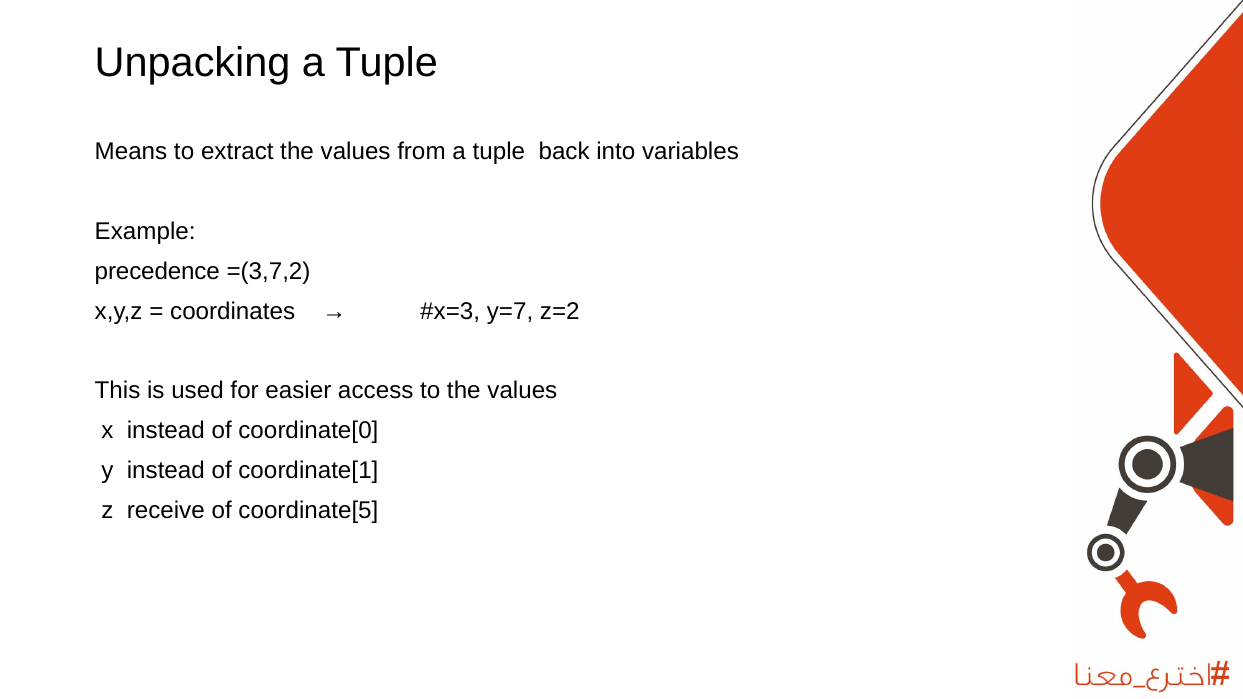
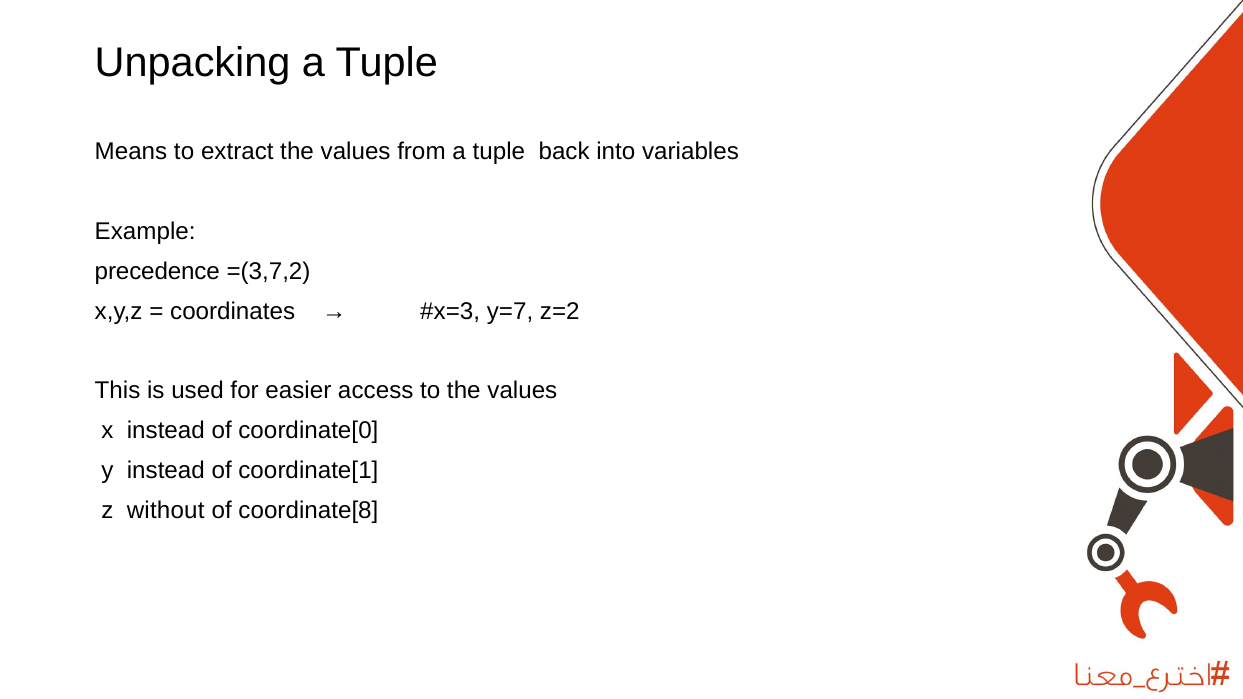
receive: receive -> without (166, 511)
coordinate[5: coordinate[5 -> coordinate[8 (308, 511)
